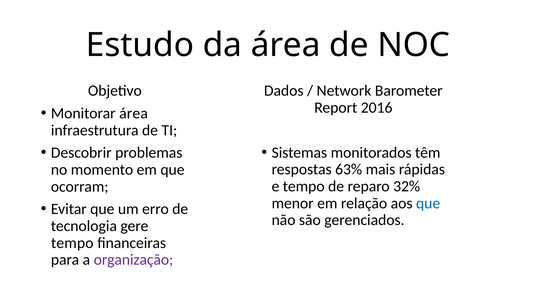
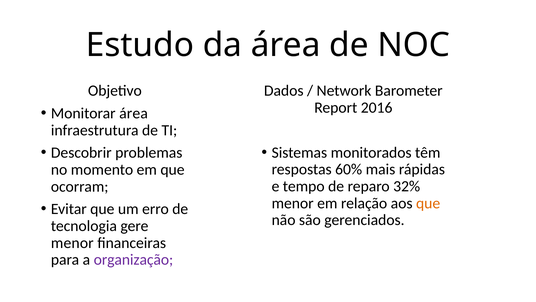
63%: 63% -> 60% (349, 169)
que colour: blue -> orange (428, 203)
tempo: tempo -> menor (72, 242)
